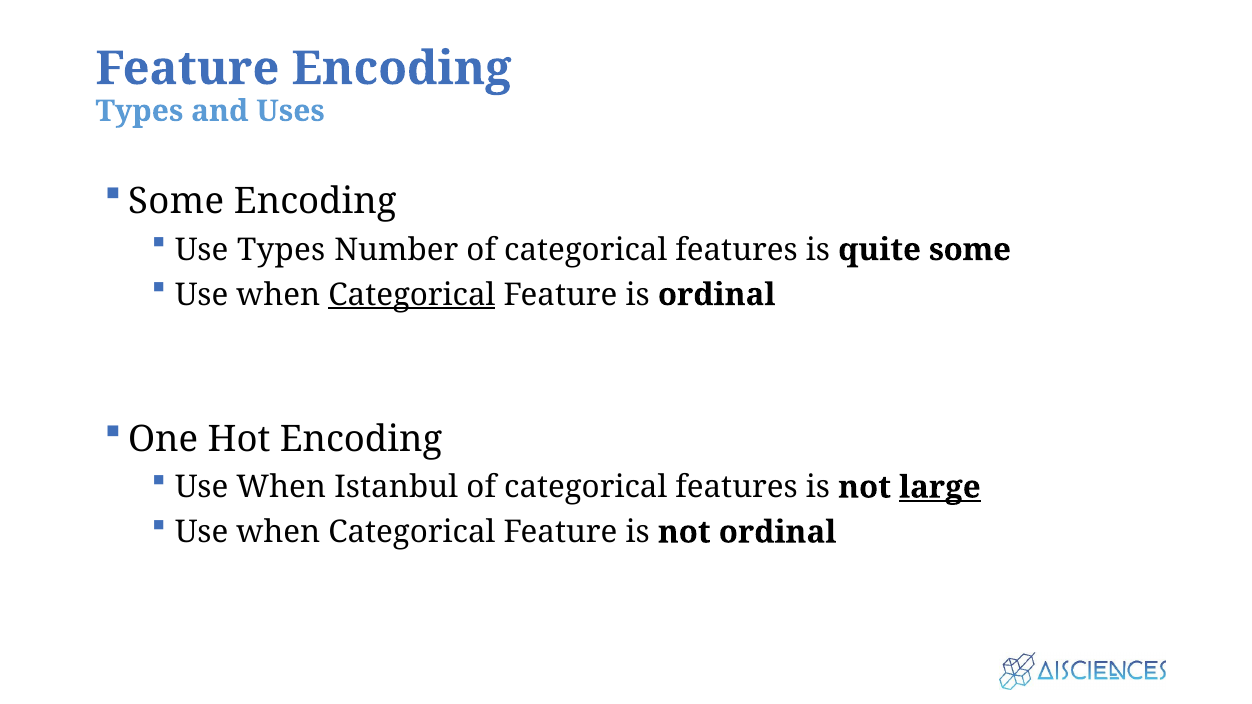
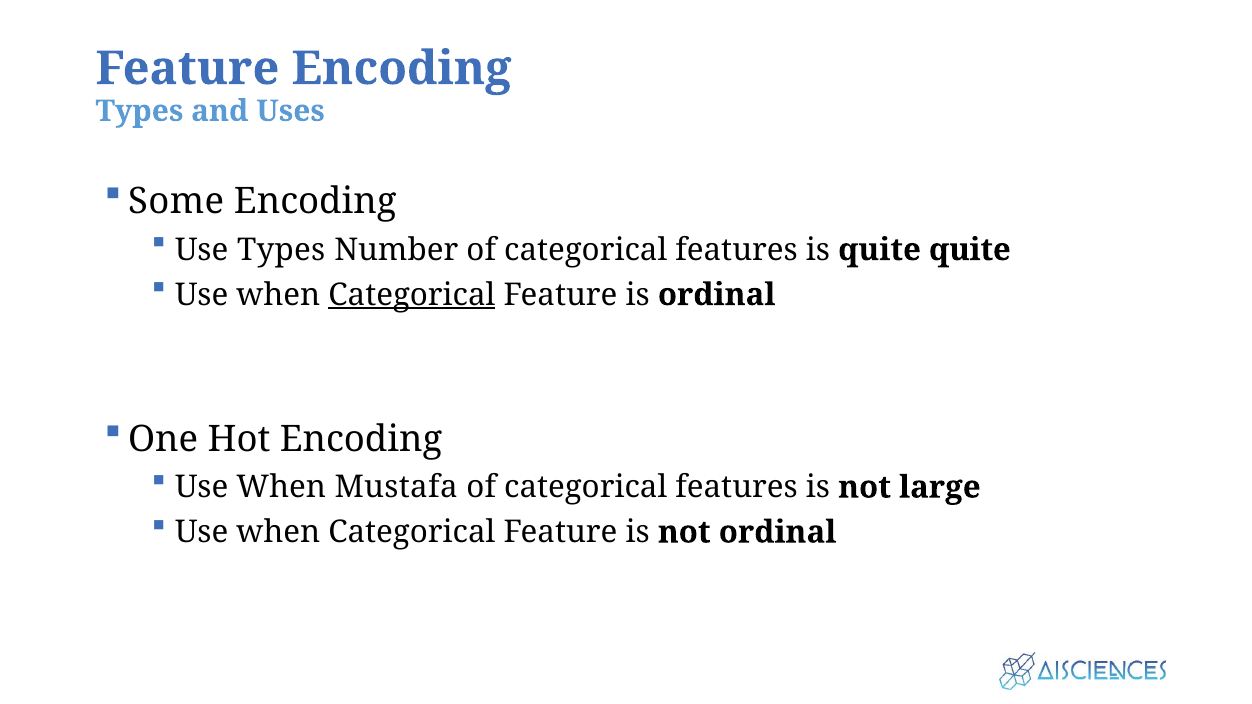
quite some: some -> quite (970, 250)
Istanbul: Istanbul -> Mustafa (396, 487)
large underline: present -> none (940, 487)
